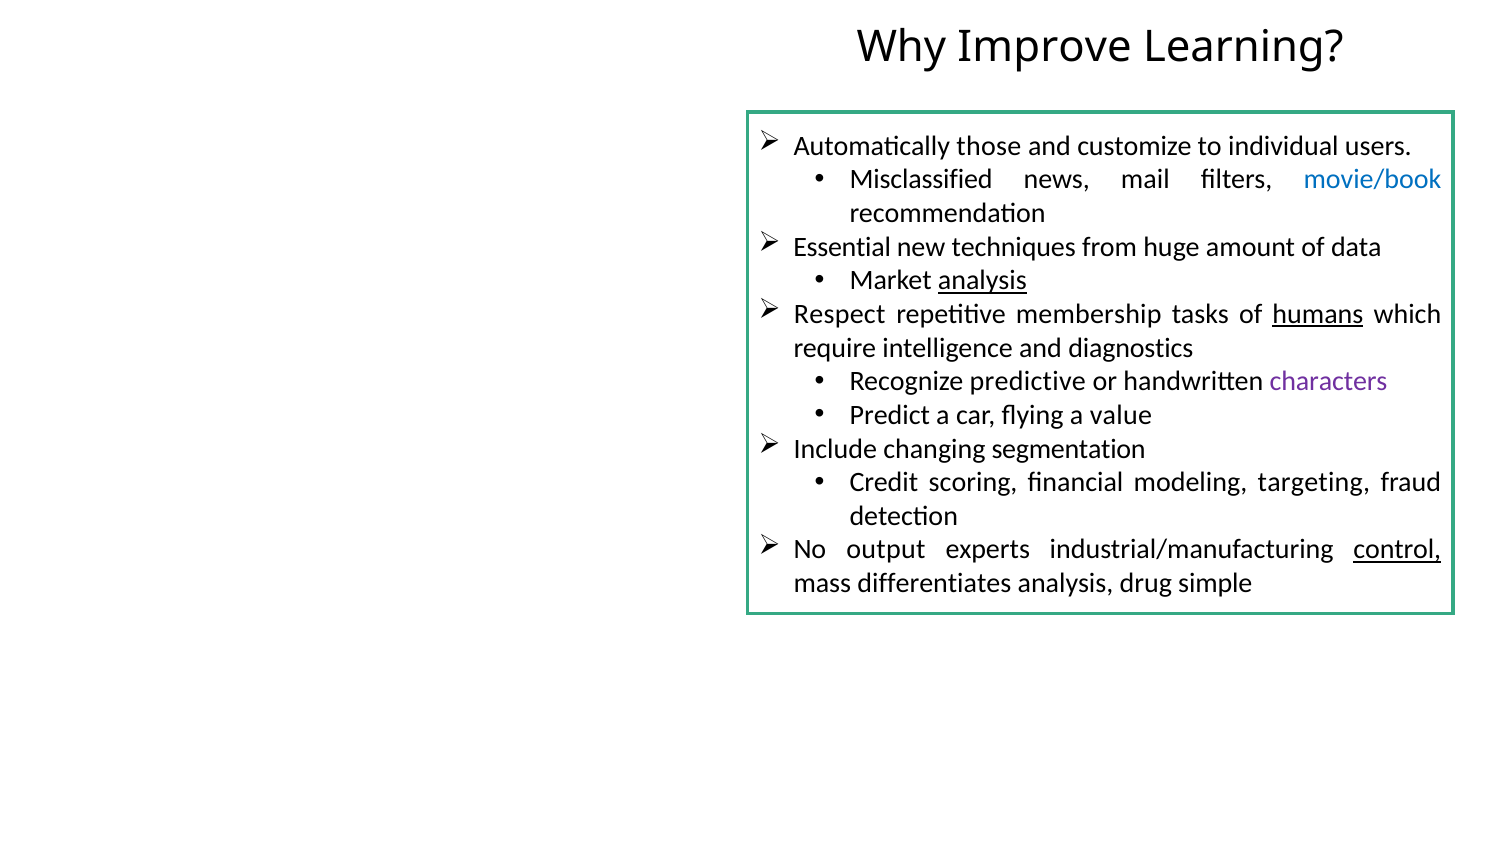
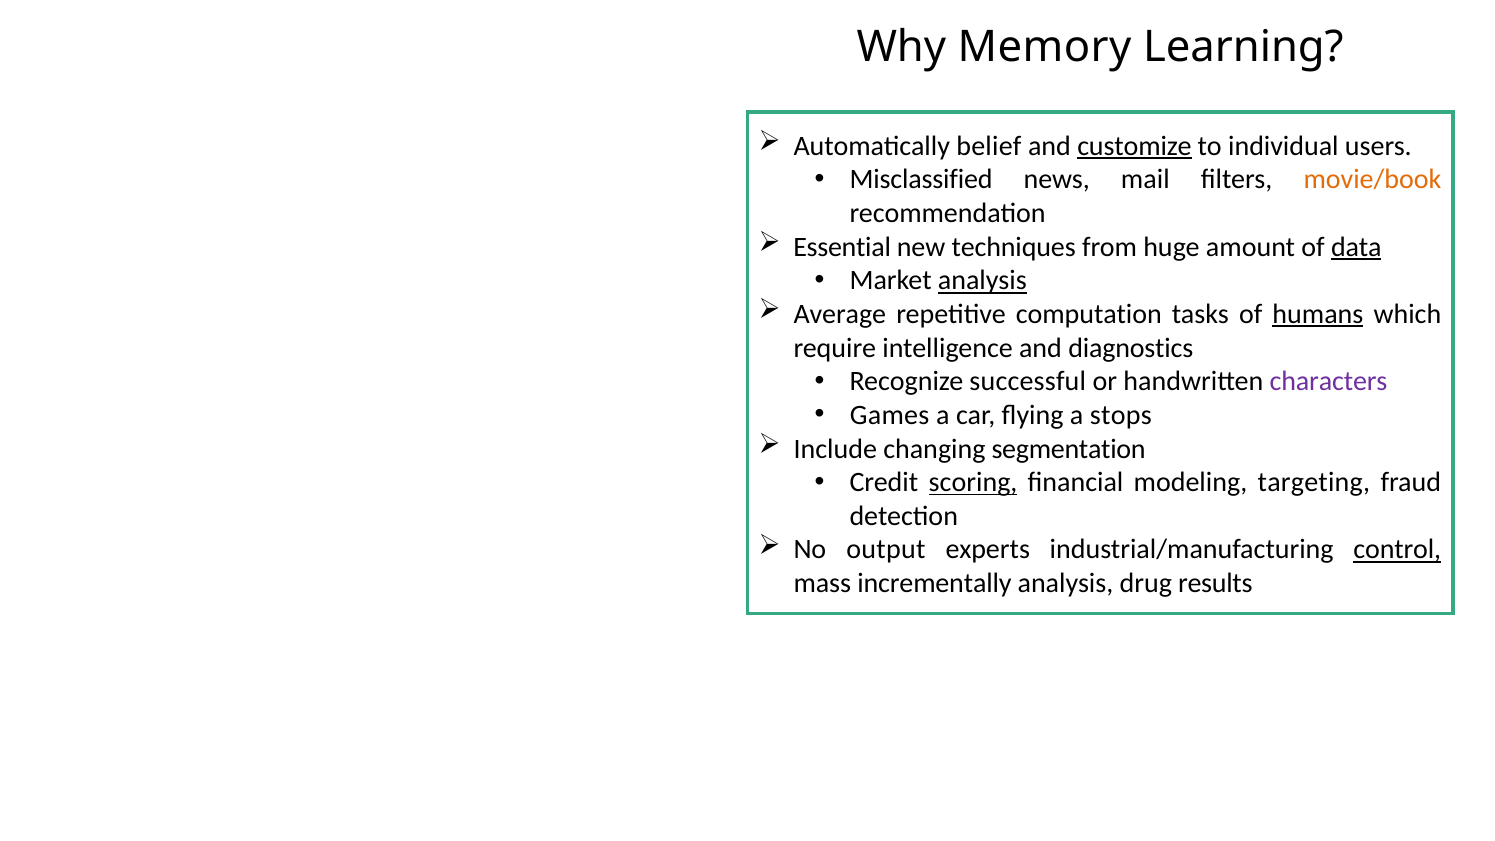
Improve: Improve -> Memory (1044, 47)
those: those -> belief (989, 146)
customize underline: none -> present (1134, 146)
movie/book colour: blue -> orange (1372, 180)
data underline: none -> present (1356, 247)
Respect: Respect -> Average (840, 314)
membership: membership -> computation (1089, 314)
predictive: predictive -> successful (1028, 382)
Predict: Predict -> Games (890, 415)
value: value -> stops (1121, 415)
scoring underline: none -> present (973, 482)
differentiates: differentiates -> incrementally (934, 583)
simple: simple -> results (1215, 583)
